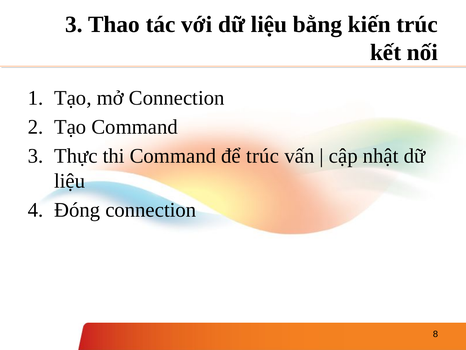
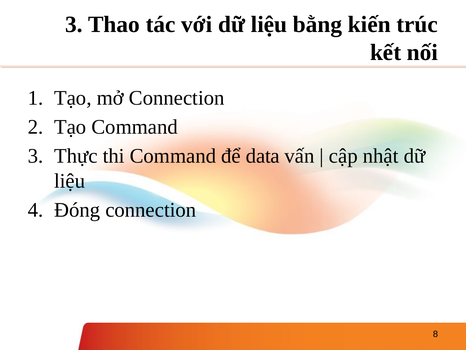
để trúc: trúc -> data (263, 156)
